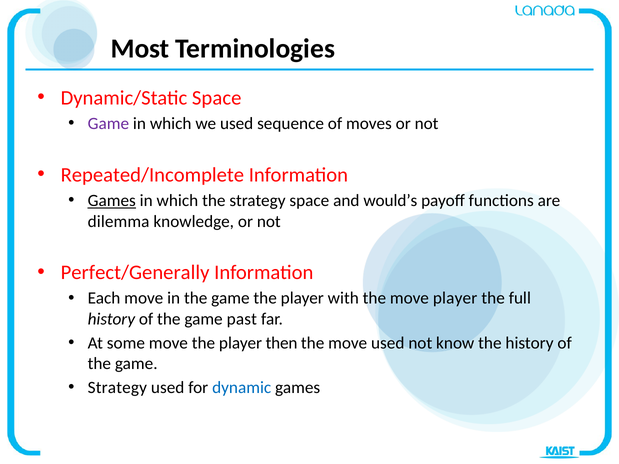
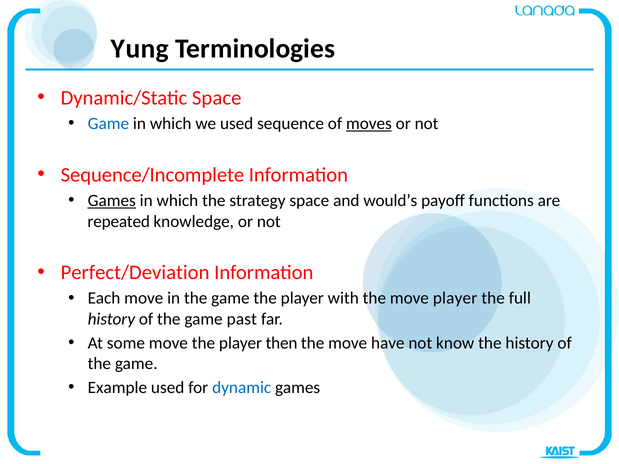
Most: Most -> Yung (140, 49)
Game colour: purple -> blue (108, 124)
moves underline: none -> present (369, 124)
Repeated/Incomplete: Repeated/Incomplete -> Sequence/Incomplete (152, 175)
dilemma: dilemma -> repeated (119, 221)
Perfect/Generally: Perfect/Generally -> Perfect/Deviation (135, 273)
move used: used -> have (388, 343)
Strategy: Strategy -> Example (117, 388)
